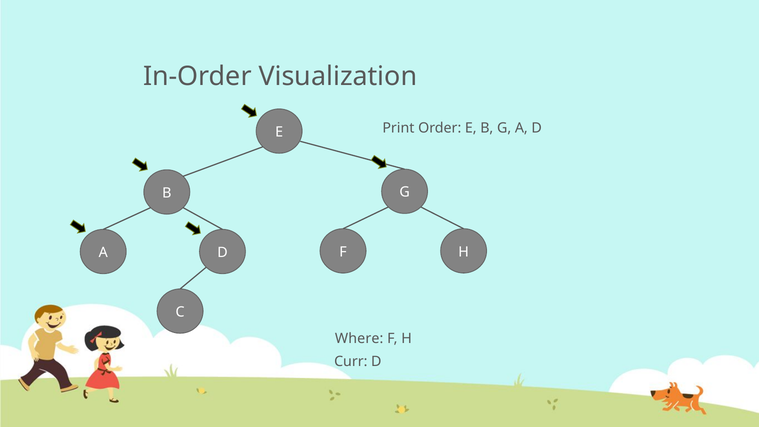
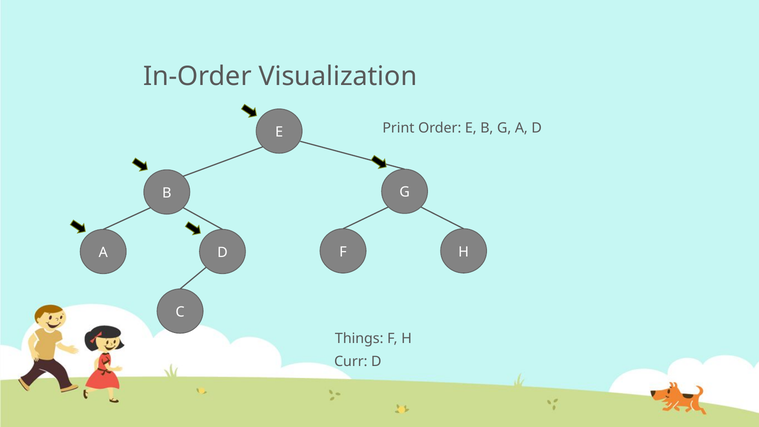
Where: Where -> Things (359, 338)
